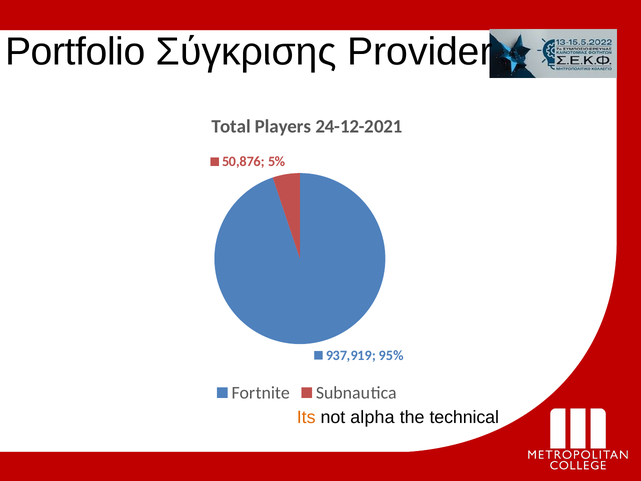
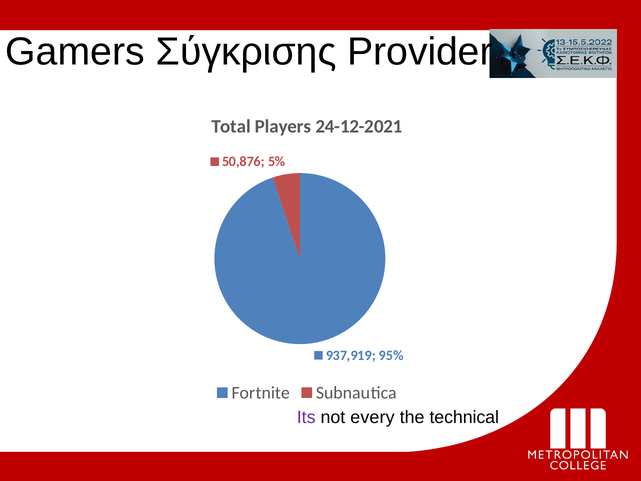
Portfolio: Portfolio -> Gamers (75, 52)
Its colour: orange -> purple (306, 417)
alpha: alpha -> every (372, 417)
